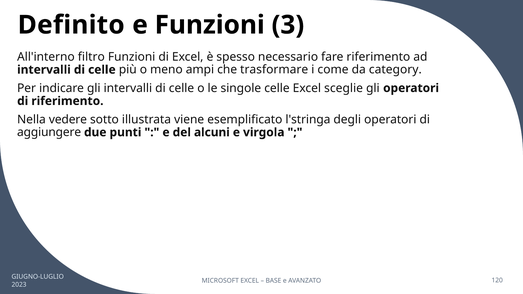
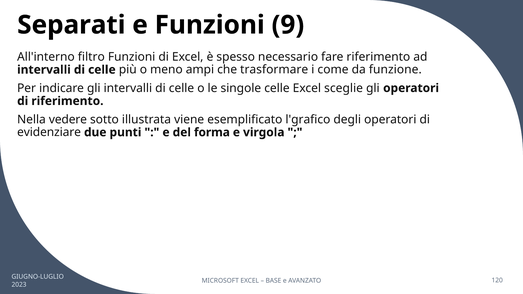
Definito: Definito -> Separati (71, 25)
3: 3 -> 9 (288, 25)
category: category -> funzione (395, 70)
l'stringa: l'stringa -> l'grafico (308, 119)
aggiungere: aggiungere -> evidenziare (49, 132)
alcuni: alcuni -> forma (212, 132)
